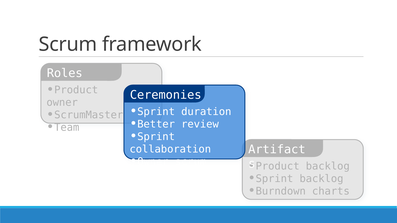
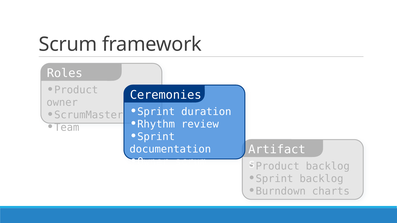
Better: Better -> Rhythm (156, 124)
collaboration: collaboration -> documentation (170, 149)
